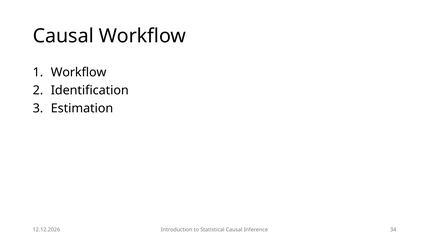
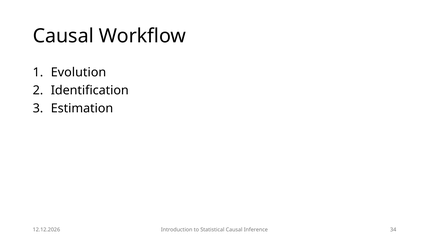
Workflow: Workflow -> Evolution (79, 73)
